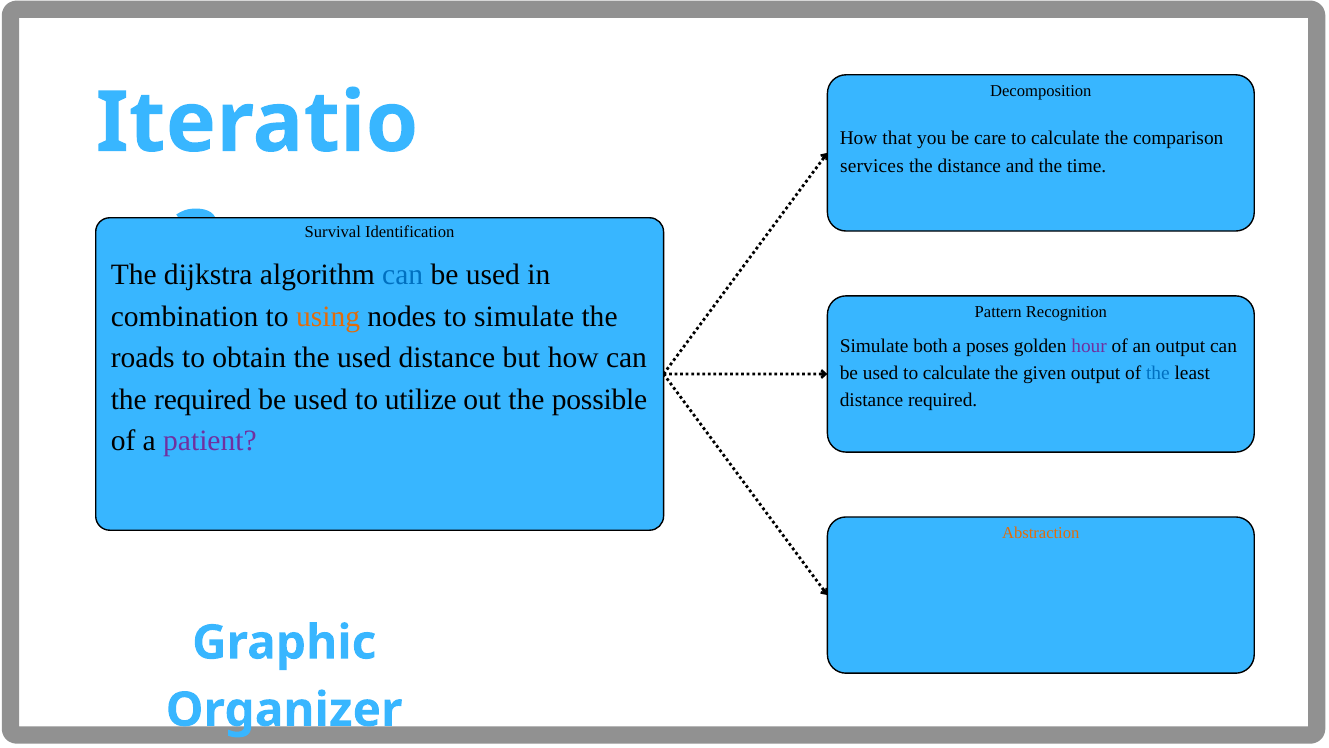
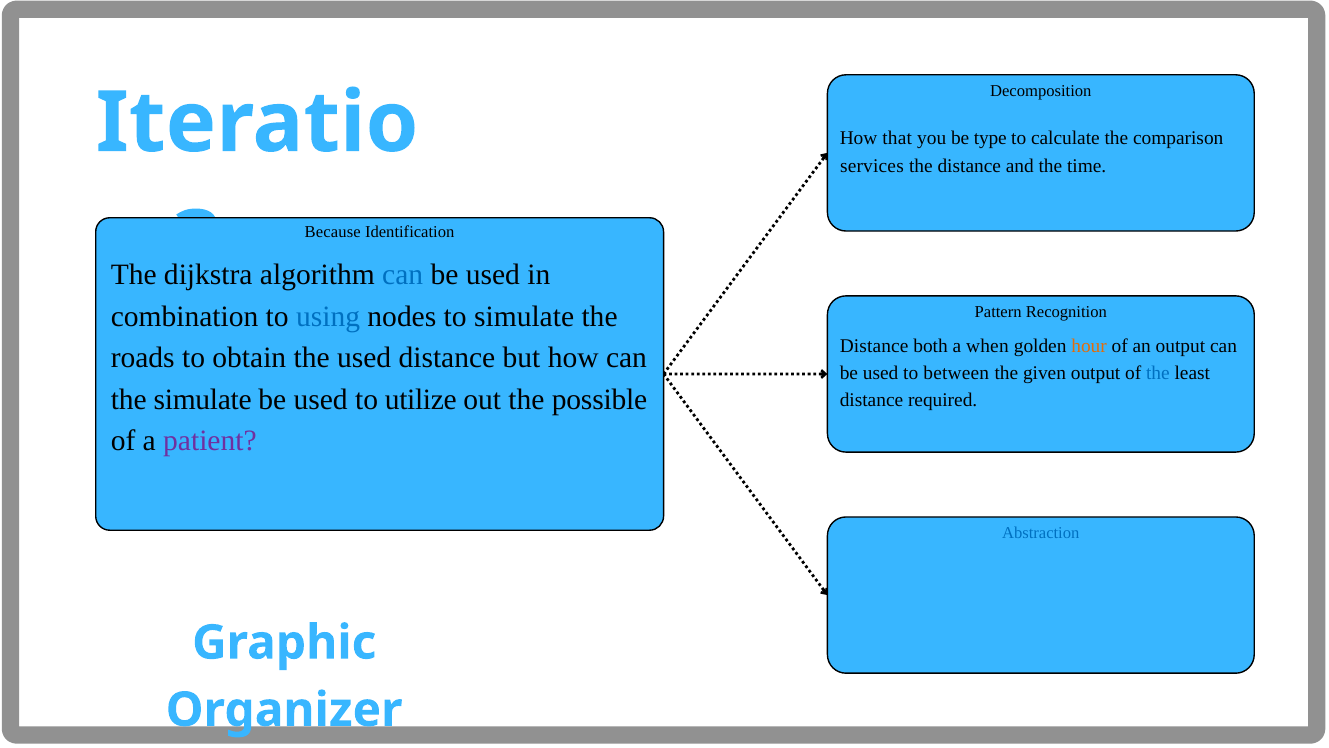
care: care -> type (990, 138)
Survival: Survival -> Because (333, 231)
using colour: orange -> blue (328, 316)
Simulate: Simulate -> Distance (874, 346)
poses: poses -> when (987, 346)
hour colour: purple -> orange (1089, 346)
used to calculate: calculate -> between (956, 373)
the required: required -> simulate (203, 399)
Abstraction colour: orange -> blue (1041, 533)
